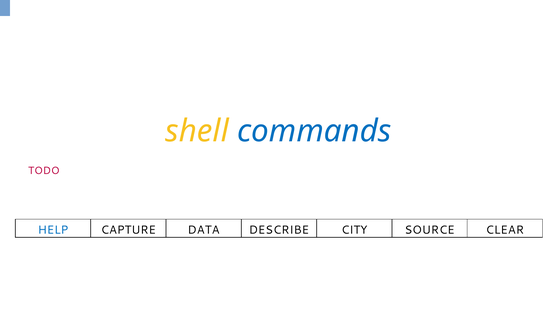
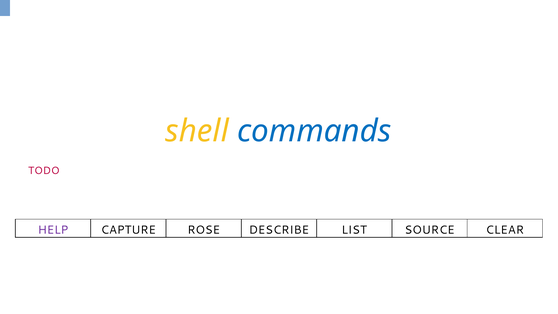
HELP colour: blue -> purple (53, 230)
DATA: DATA -> ROSE (204, 230)
CITY: CITY -> LIST (354, 230)
